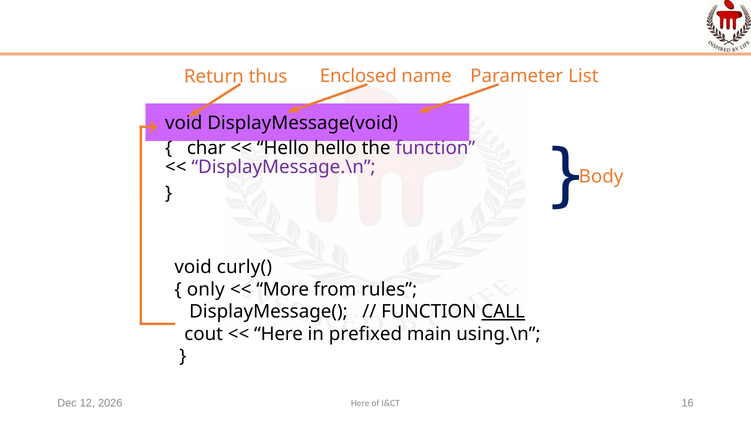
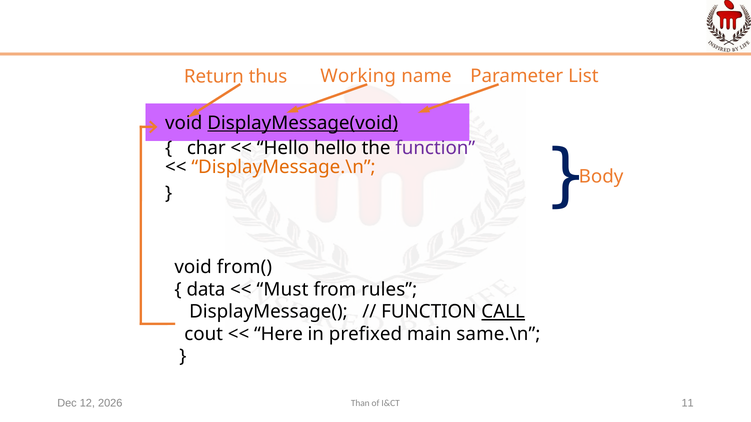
Enclosed: Enclosed -> Working (358, 76)
DisplayMessage(void underline: none -> present (303, 123)
DisplayMessage.\n colour: purple -> orange (284, 167)
curly(: curly( -> from( (244, 267)
only: only -> data (206, 290)
More: More -> Must (282, 290)
using.\n: using.\n -> same.\n (498, 334)
16: 16 -> 11 (688, 404)
Here: Here -> Than (360, 403)
